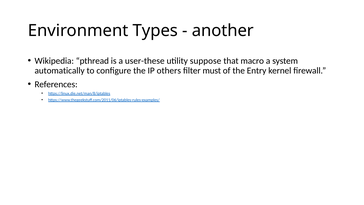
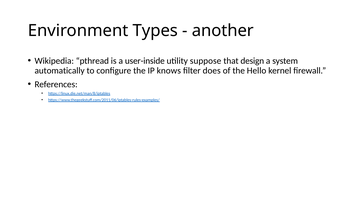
user-these: user-these -> user-inside (145, 61)
macro: macro -> design (252, 61)
others: others -> knows (169, 71)
must: must -> does (212, 71)
Entry: Entry -> Hello (257, 71)
